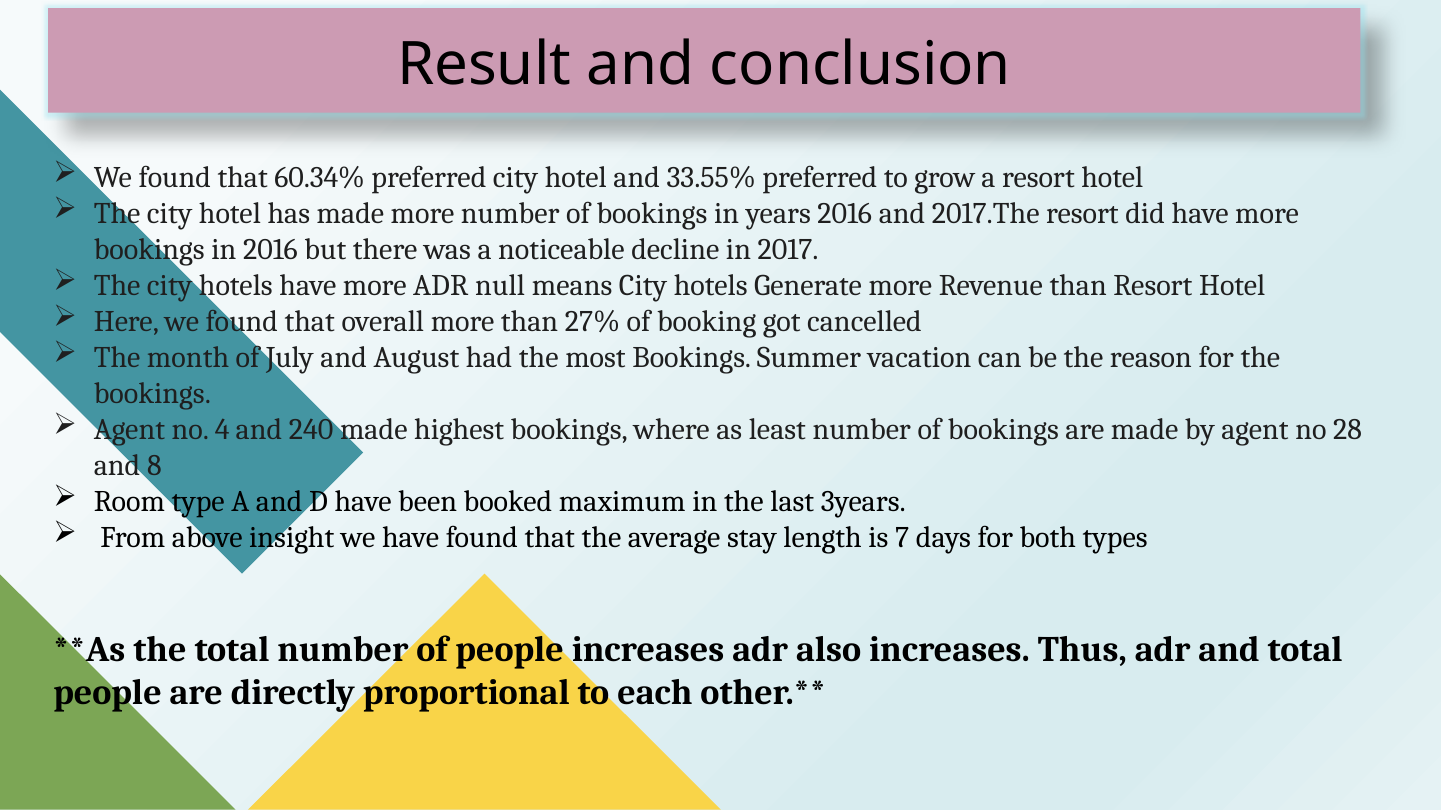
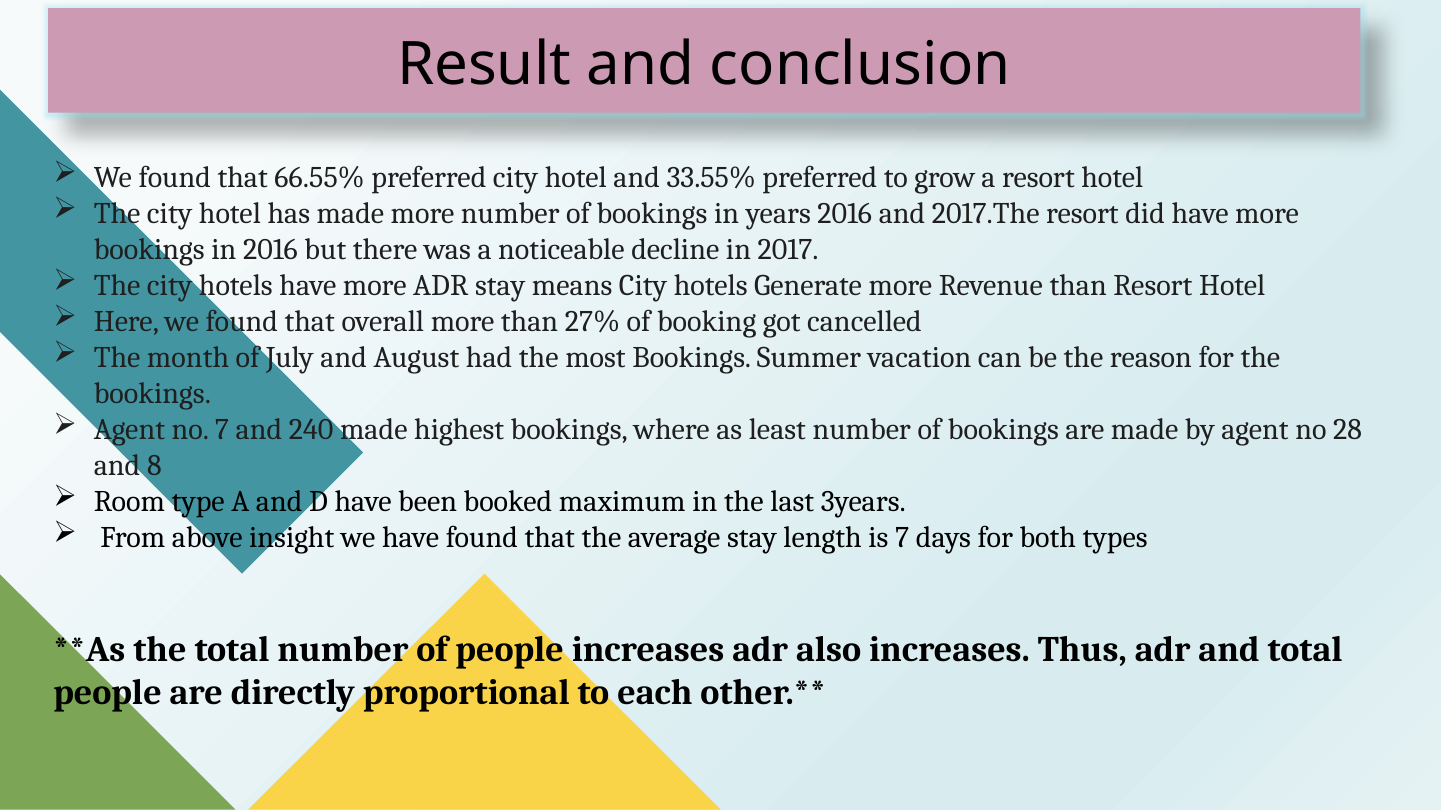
60.34%: 60.34% -> 66.55% (320, 178)
ADR null: null -> stay (500, 286)
no 4: 4 -> 7 (222, 430)
